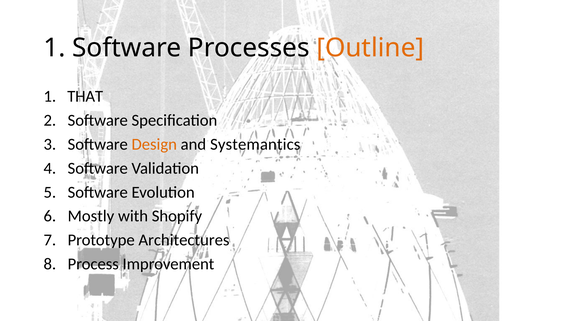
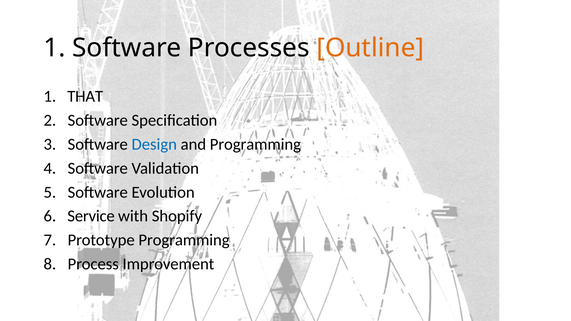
Design colour: orange -> blue (154, 144)
and Systemantics: Systemantics -> Programming (255, 144)
Mostly: Mostly -> Service (91, 216)
Prototype Architectures: Architectures -> Programming (184, 240)
